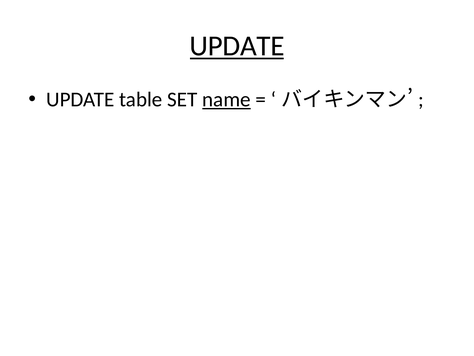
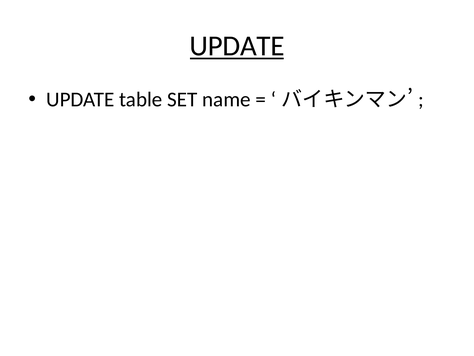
name underline: present -> none (226, 99)
